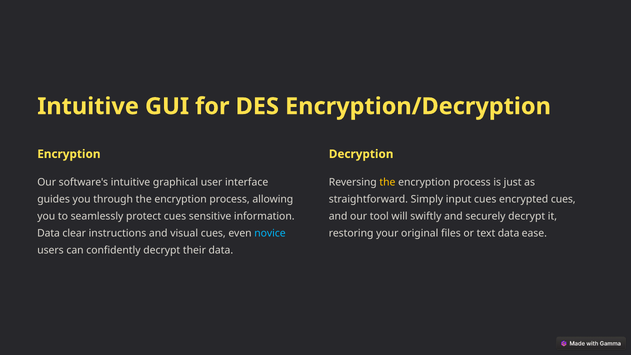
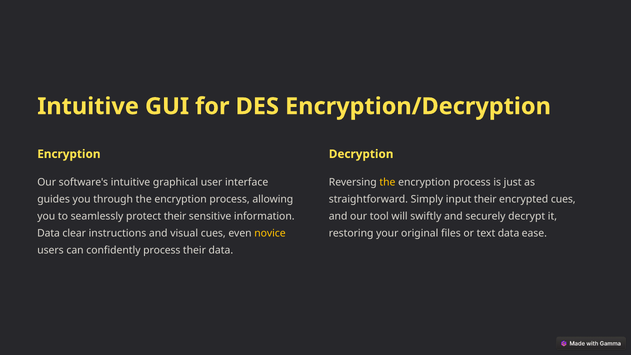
input cues: cues -> their (485, 199)
protect cues: cues -> their (175, 216)
novice colour: light blue -> yellow (270, 233)
confidently decrypt: decrypt -> process (162, 250)
